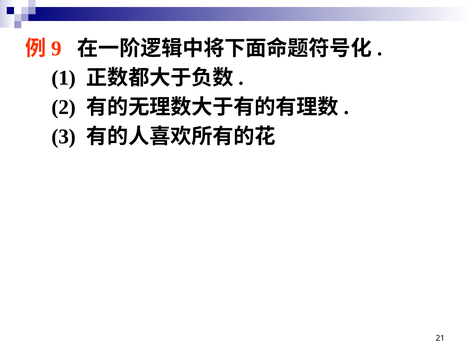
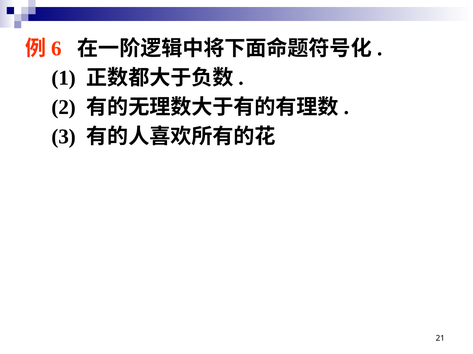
9: 9 -> 6 (57, 49)
